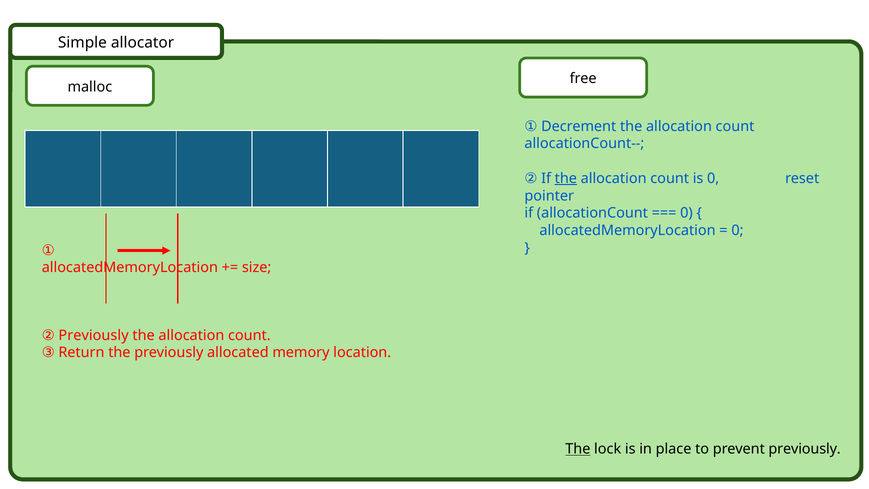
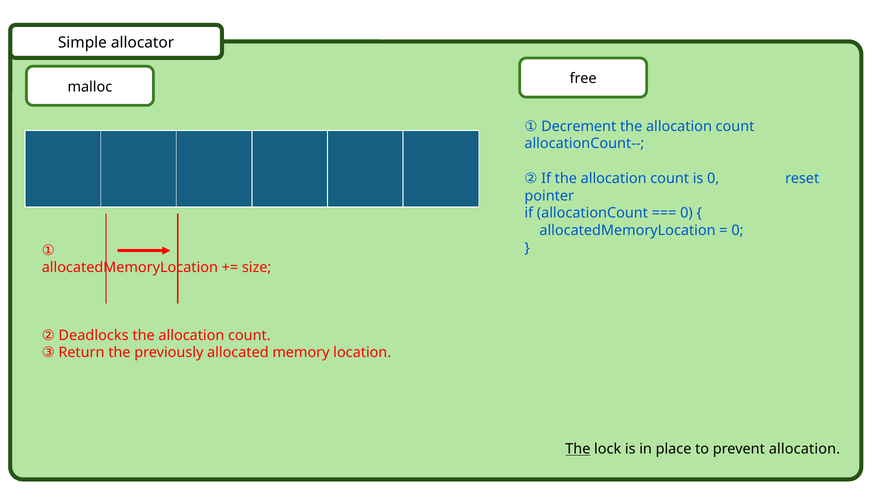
the underline: present -> none (566, 178)
② Previously: Previously -> Deadlocks (94, 335)
prevent previously: previously -> allocation (804, 449)
